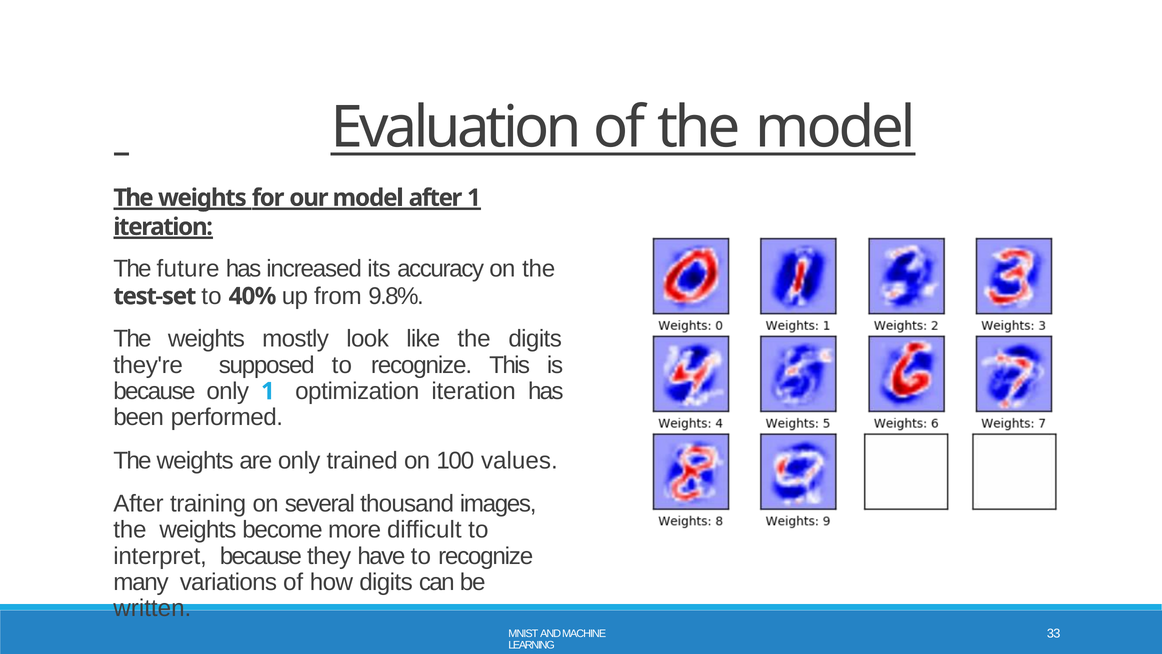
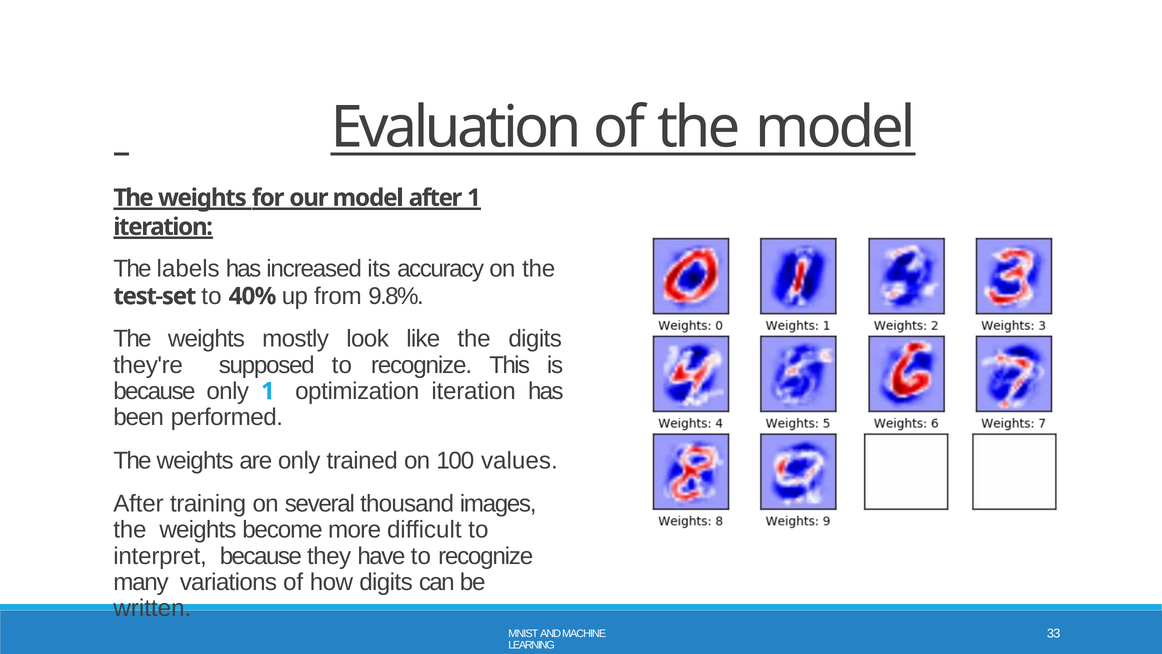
future: future -> labels (188, 268)
